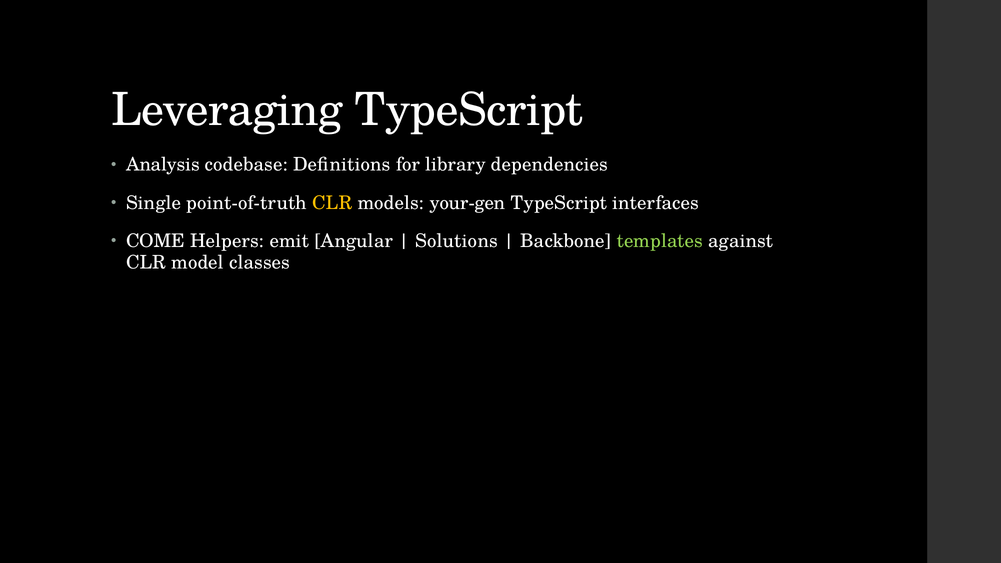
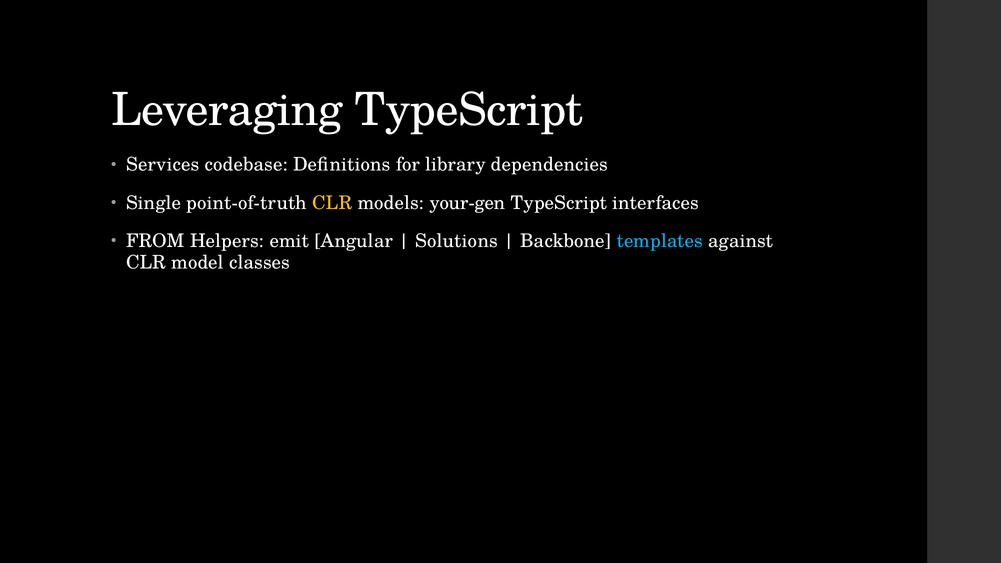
Analysis: Analysis -> Services (163, 165)
COME: COME -> FROM (155, 241)
templates colour: light green -> light blue (660, 241)
